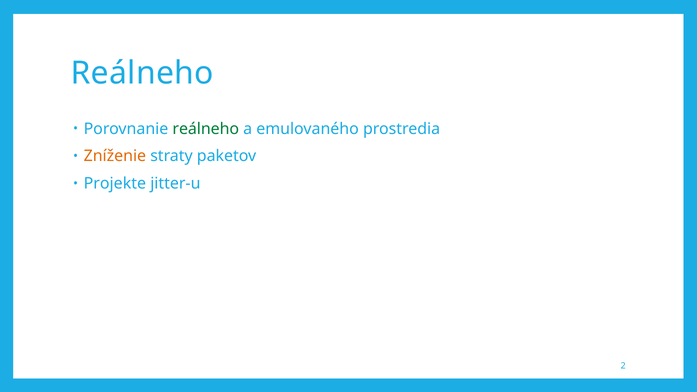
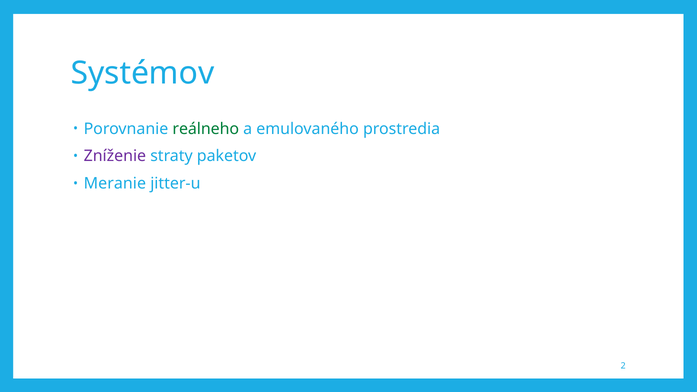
Reálneho: Reálneho -> Systémov (142, 73)
Zníženie colour: orange -> purple (115, 156)
Projekte: Projekte -> Meranie (115, 184)
